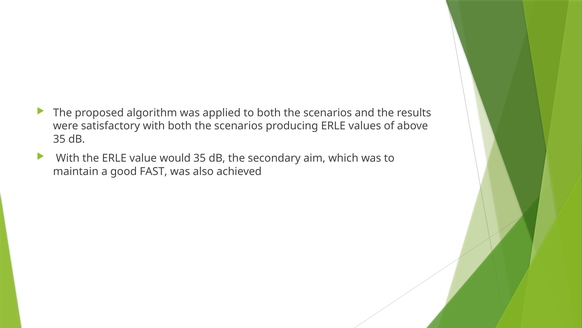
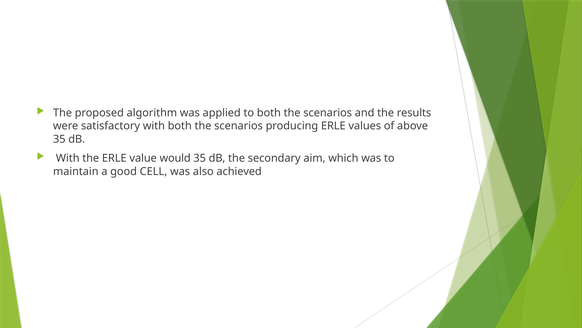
FAST: FAST -> CELL (154, 171)
